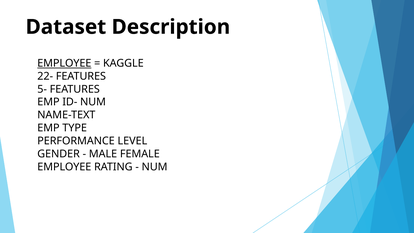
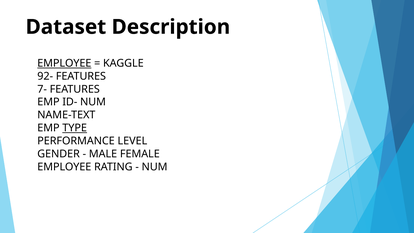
22-: 22- -> 92- (45, 76)
5-: 5- -> 7- (42, 89)
TYPE underline: none -> present (75, 128)
